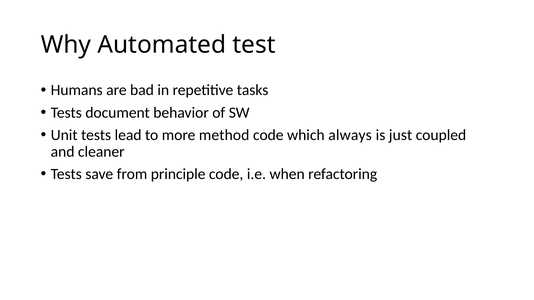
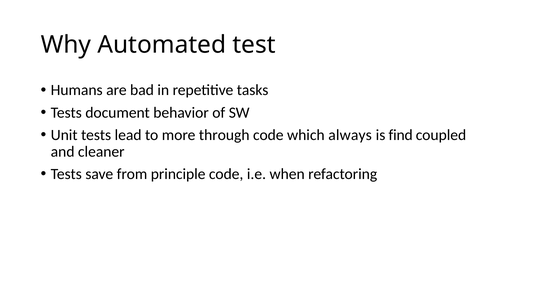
method: method -> through (224, 135)
just: just -> find (401, 135)
